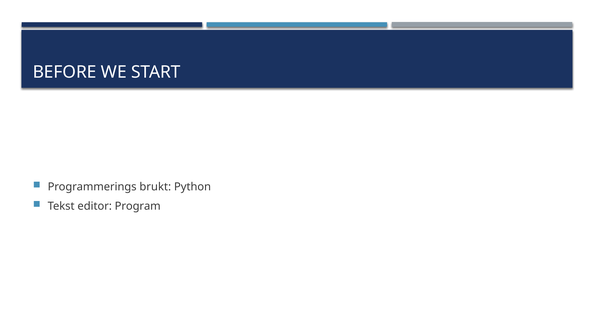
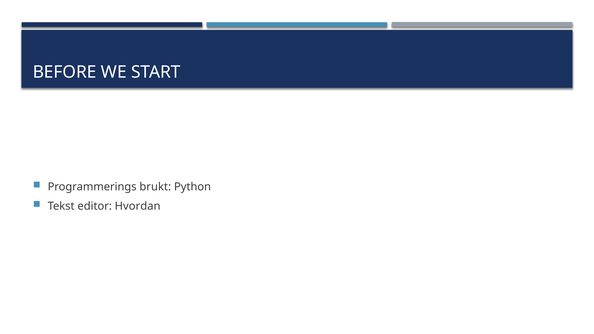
Program: Program -> Hvordan (138, 206)
